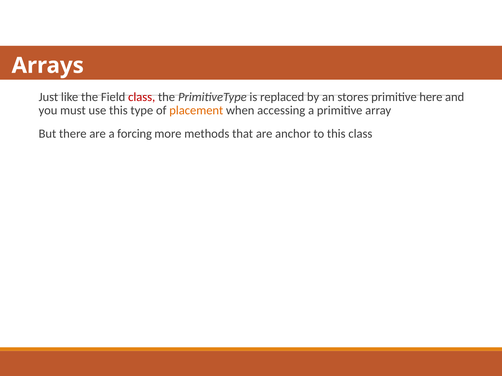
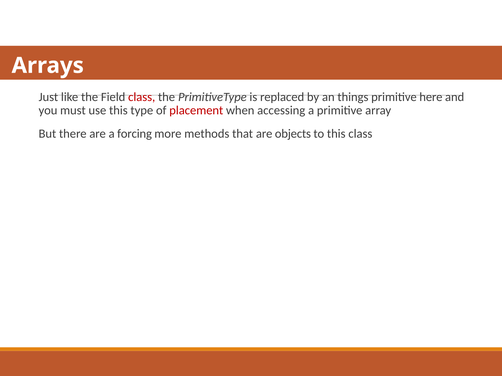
stores: stores -> things (353, 97)
placement colour: orange -> red (196, 111)
anchor: anchor -> objects (293, 134)
